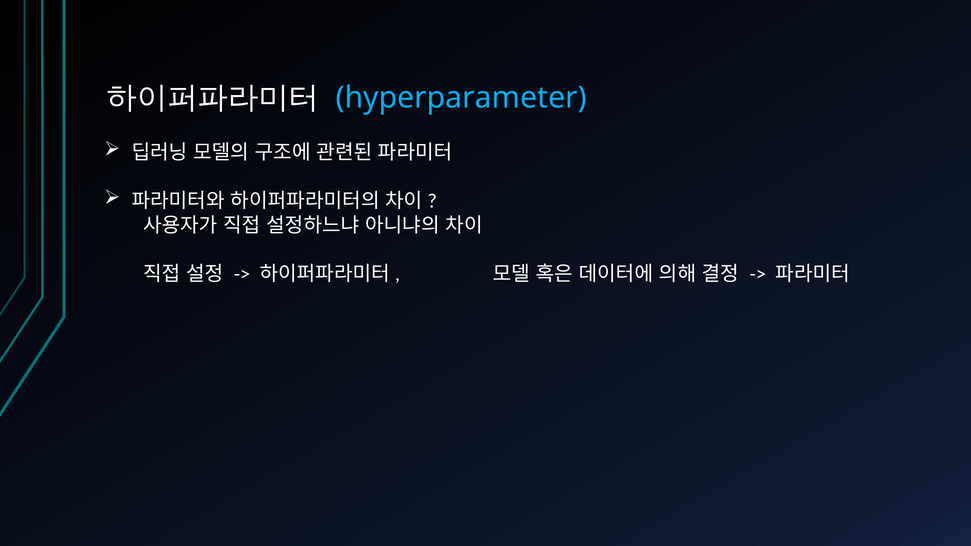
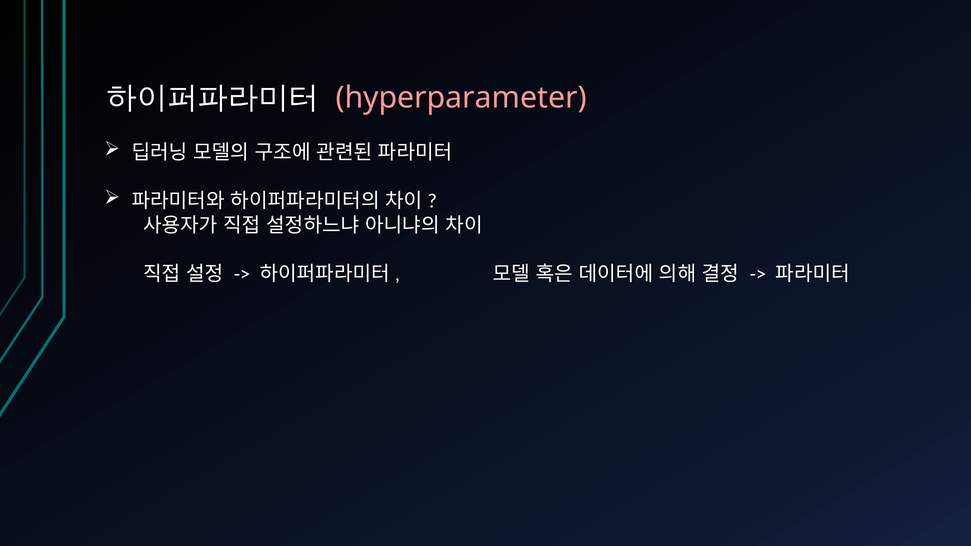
hyperparameter colour: light blue -> pink (461, 98)
